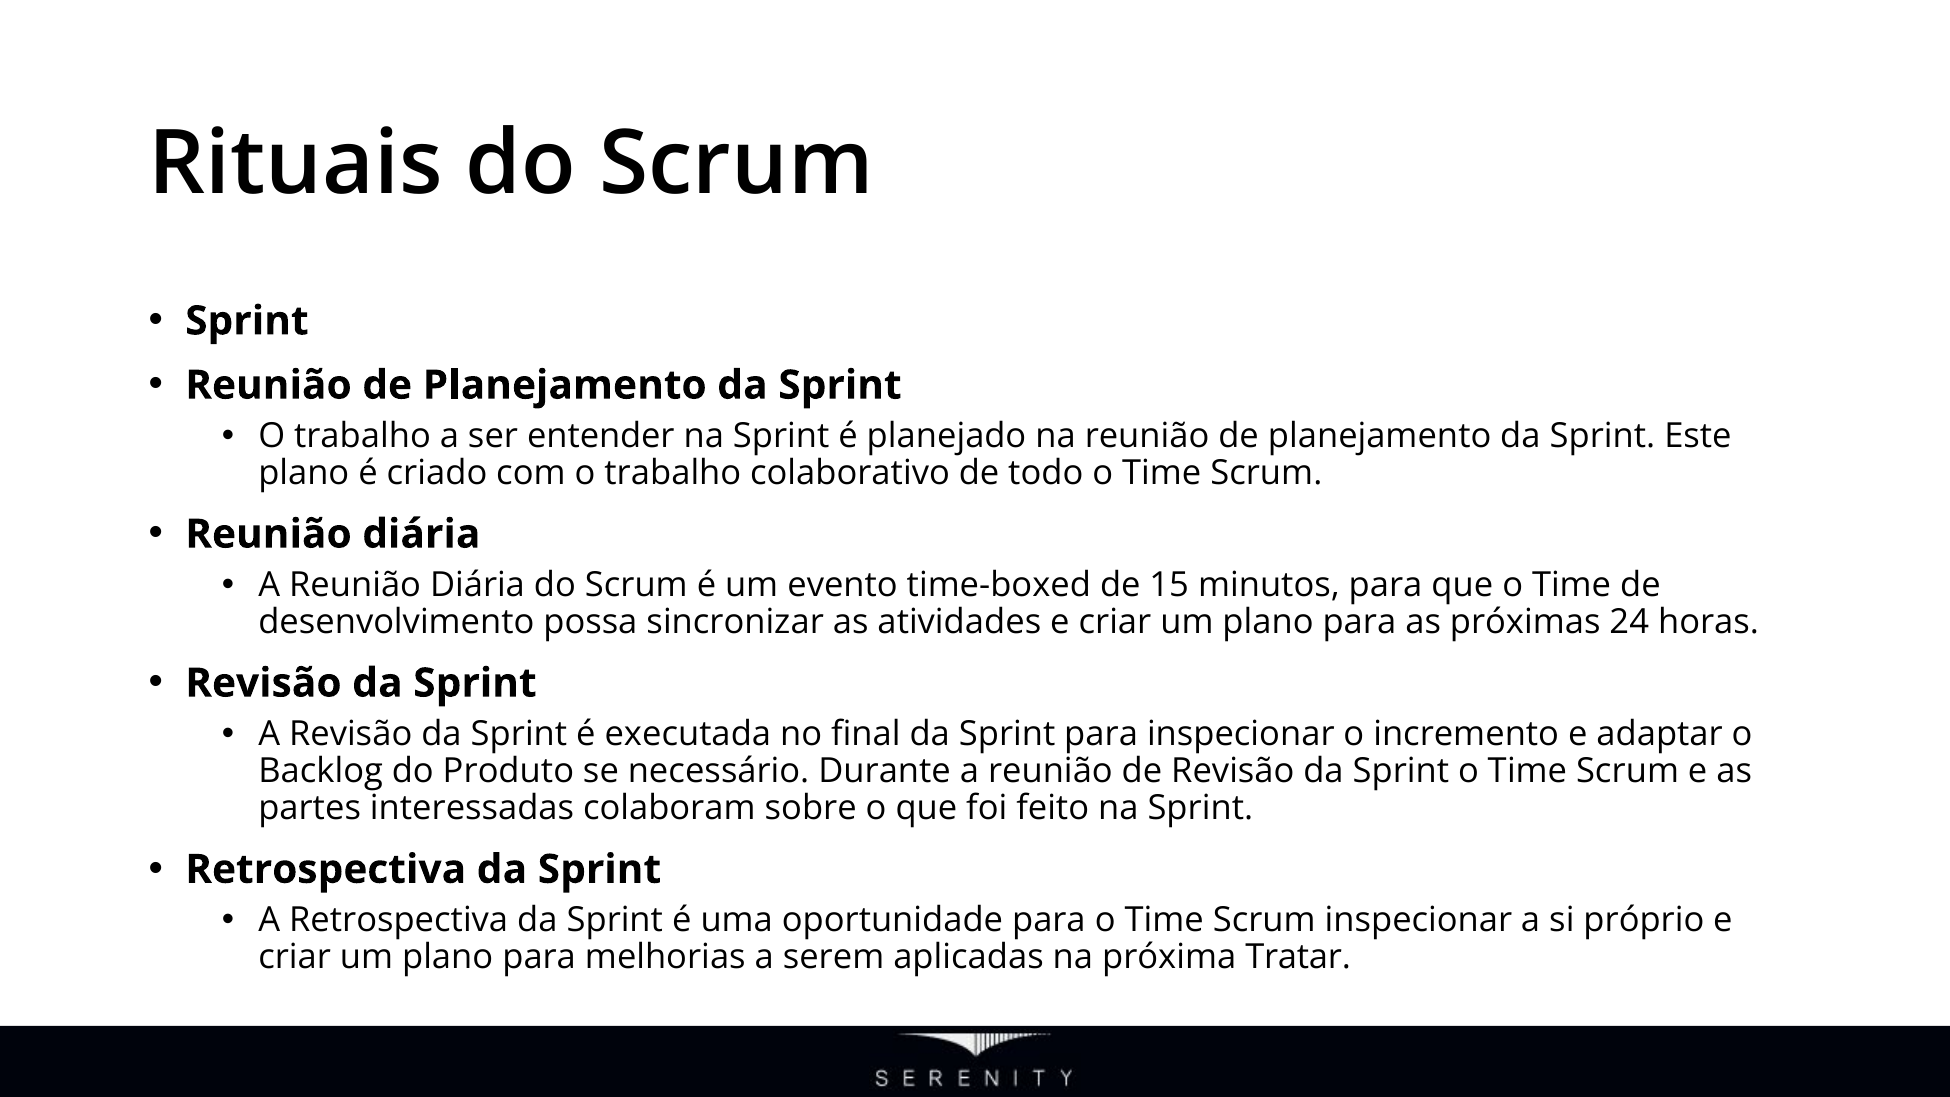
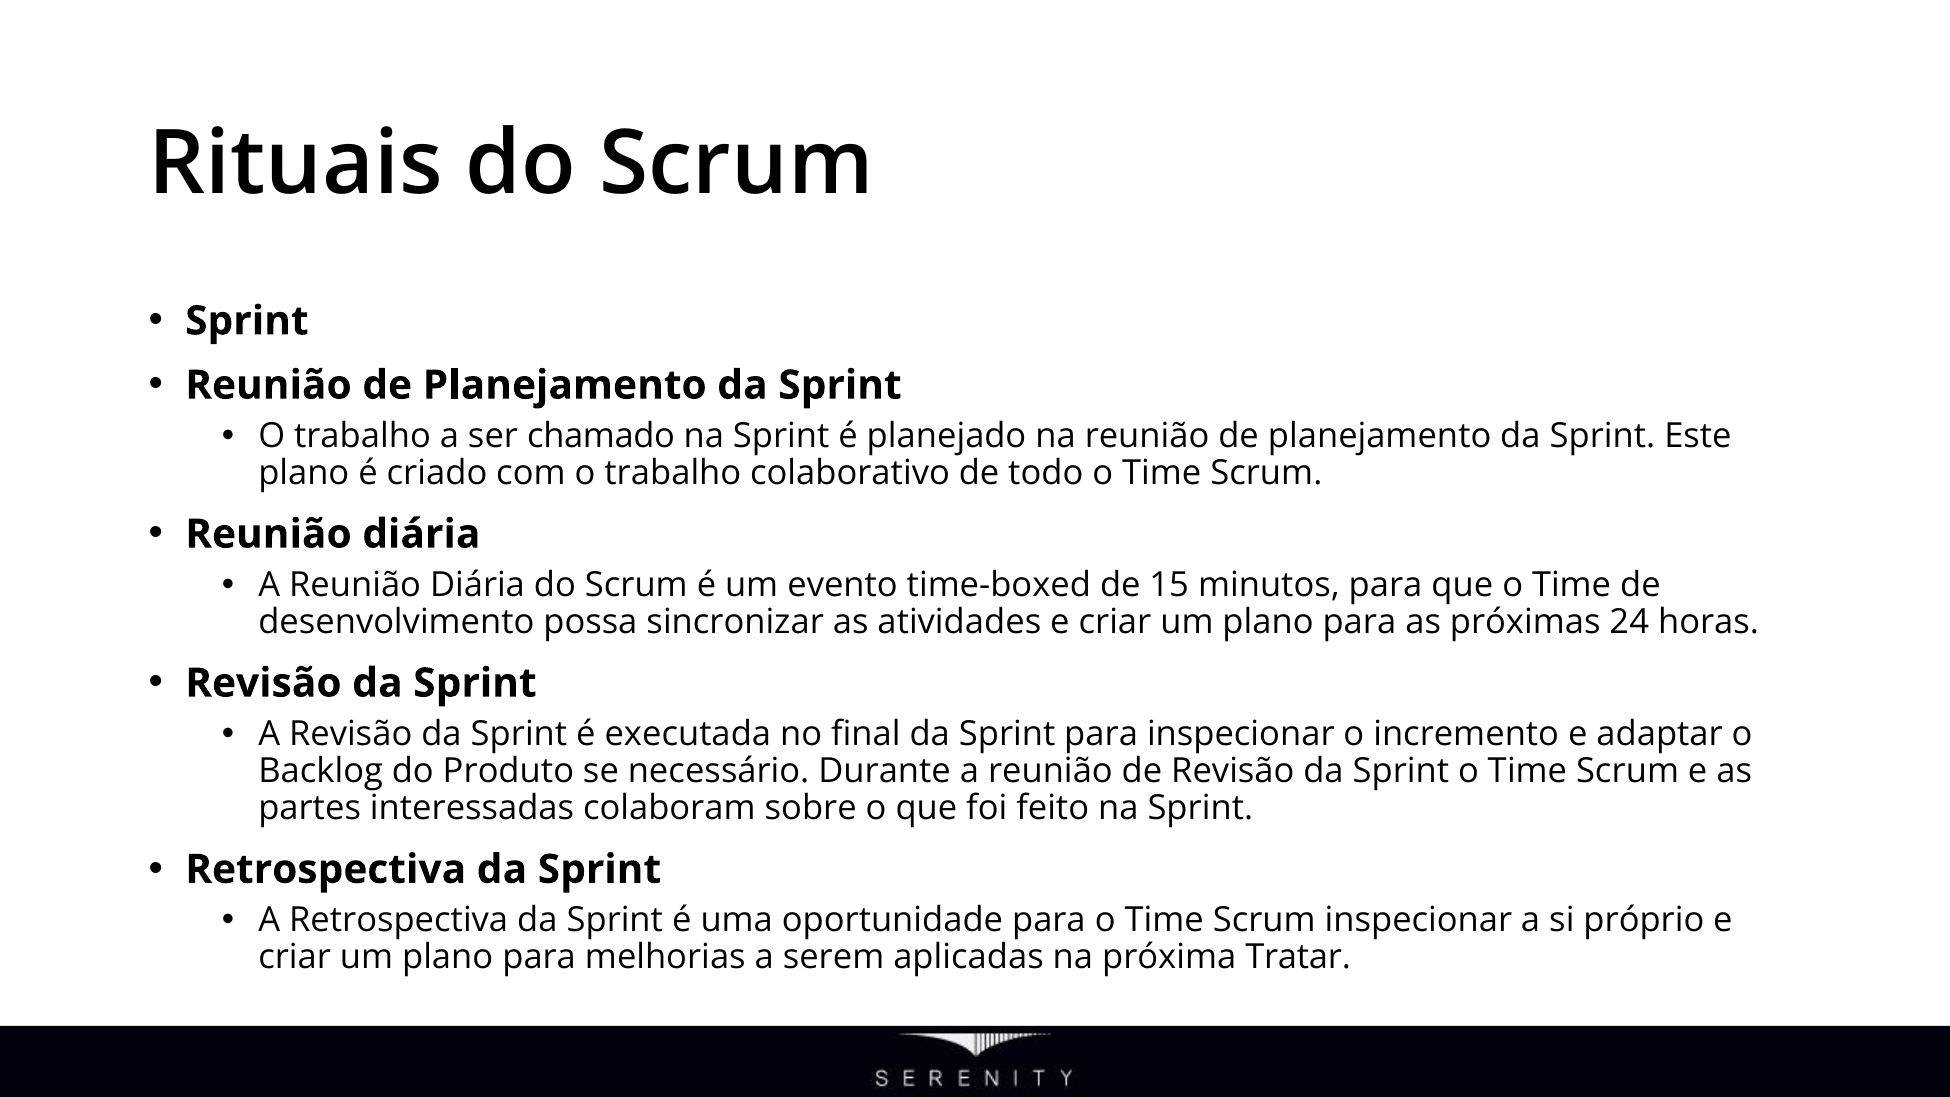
entender: entender -> chamado (601, 436)
